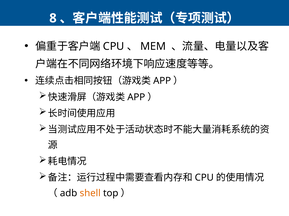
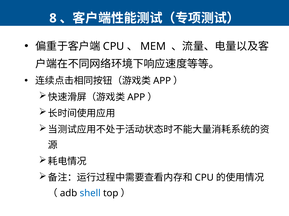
shell colour: orange -> blue (90, 194)
